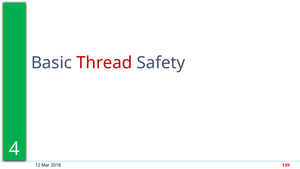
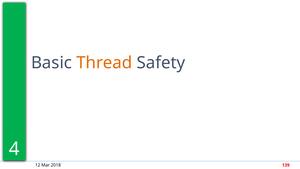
Thread colour: red -> orange (104, 63)
